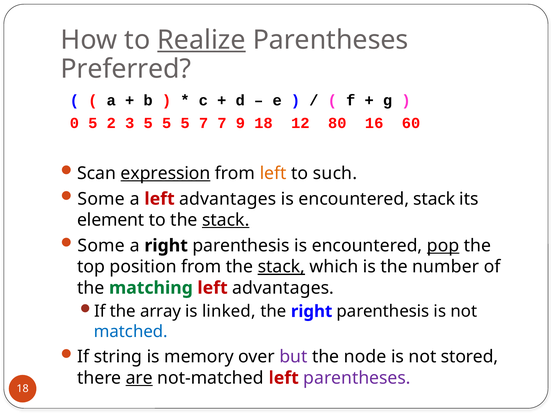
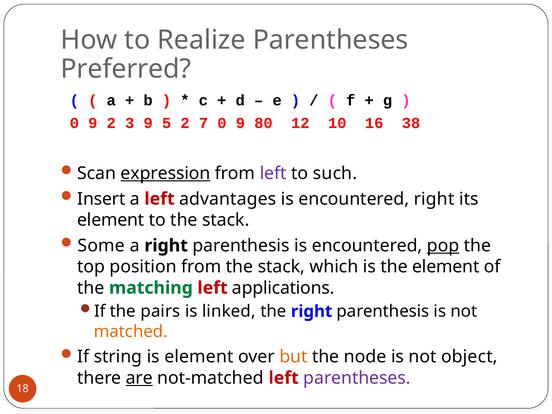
Realize underline: present -> none (201, 40)
5: 5 -> 9 (93, 123)
3 5: 5 -> 9 (148, 123)
5: 5 -> 2 (185, 123)
7 7: 7 -> 0 (222, 123)
9 18: 18 -> 80 (263, 123)
80: 80 -> 10 (337, 123)
60: 60 -> 38 (411, 123)
left colour: orange -> purple (273, 173)
Some: Some -> Insert (101, 199)
encountered stack: stack -> right (434, 199)
stack underline: present -> none (226, 220)
stack underline: present -> none (281, 267)
the number: number -> element (446, 267)
advantages: advantages -> applications (283, 288)
array: array -> pairs (160, 311)
matched colour: blue -> orange (131, 332)
is memory: memory -> element (199, 357)
but colour: purple -> orange (293, 357)
stored: stored -> object (469, 357)
